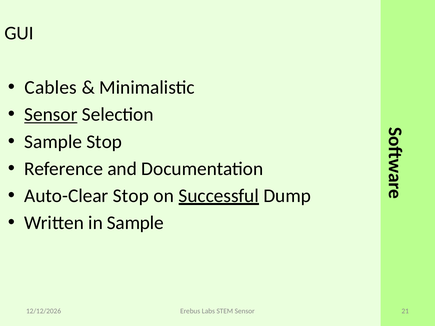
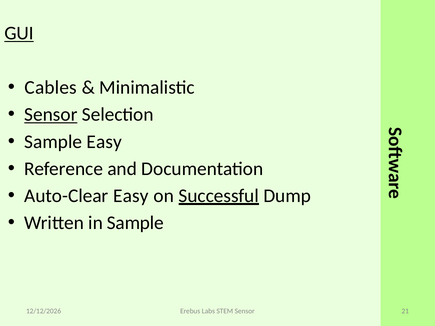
GUI underline: none -> present (19, 33)
Sample Stop: Stop -> Easy (104, 142)
Auto-Clear Stop: Stop -> Easy (131, 196)
